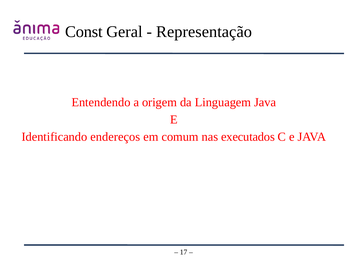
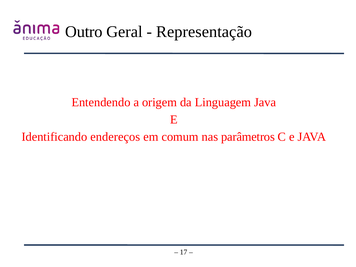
Const: Const -> Outro (84, 32)
executados: executados -> parâmetros (248, 137)
